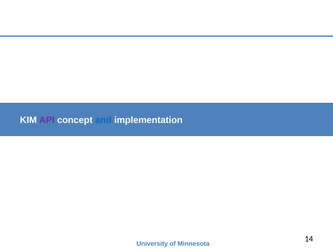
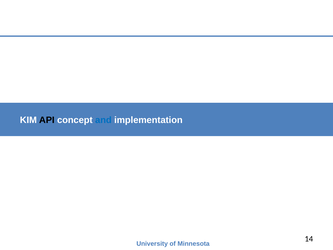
API colour: purple -> black (47, 120)
